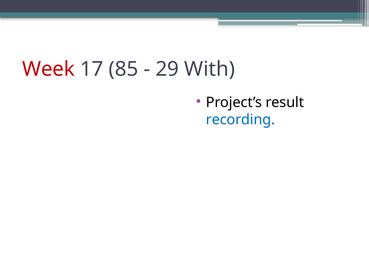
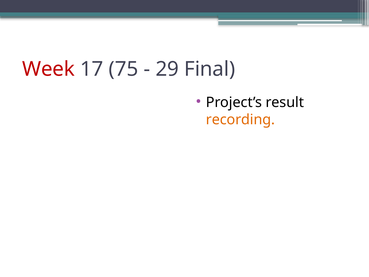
85: 85 -> 75 (124, 69)
With: With -> Final (210, 69)
recording colour: blue -> orange (240, 119)
